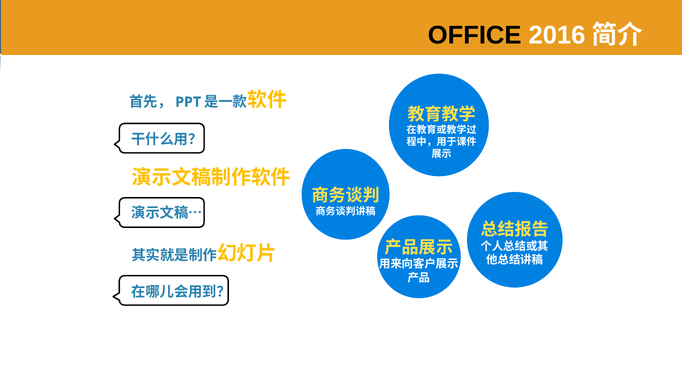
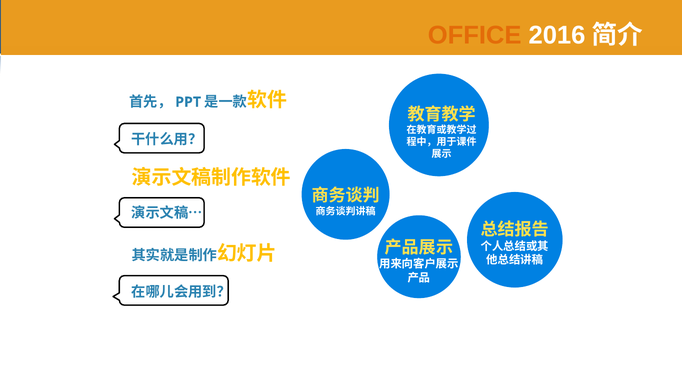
OFFICE colour: black -> orange (475, 35)
